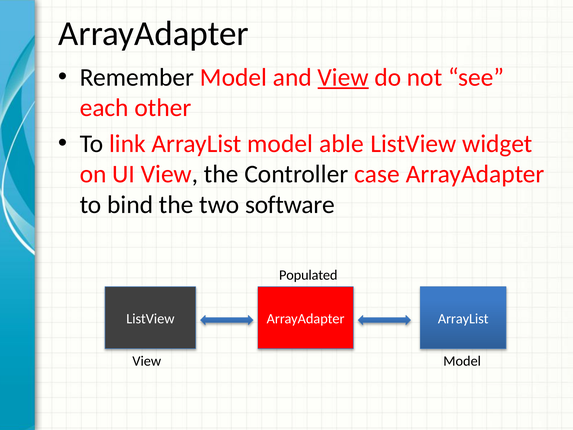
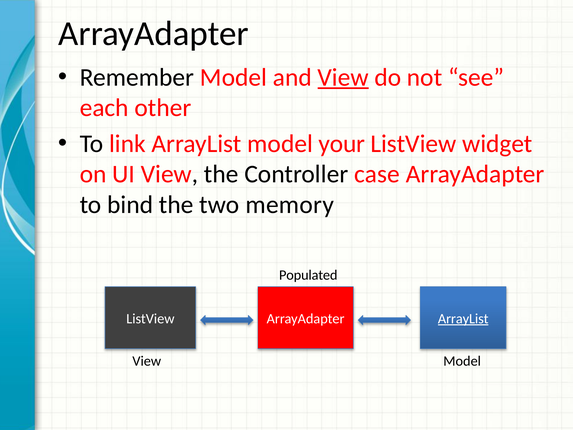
able: able -> your (342, 144)
software: software -> memory (290, 205)
ArrayList underline: none -> present (463, 319)
